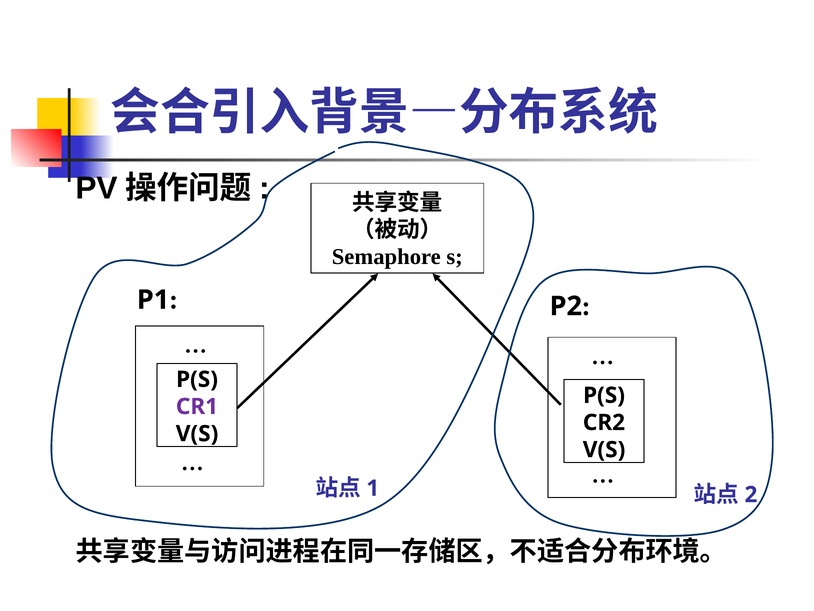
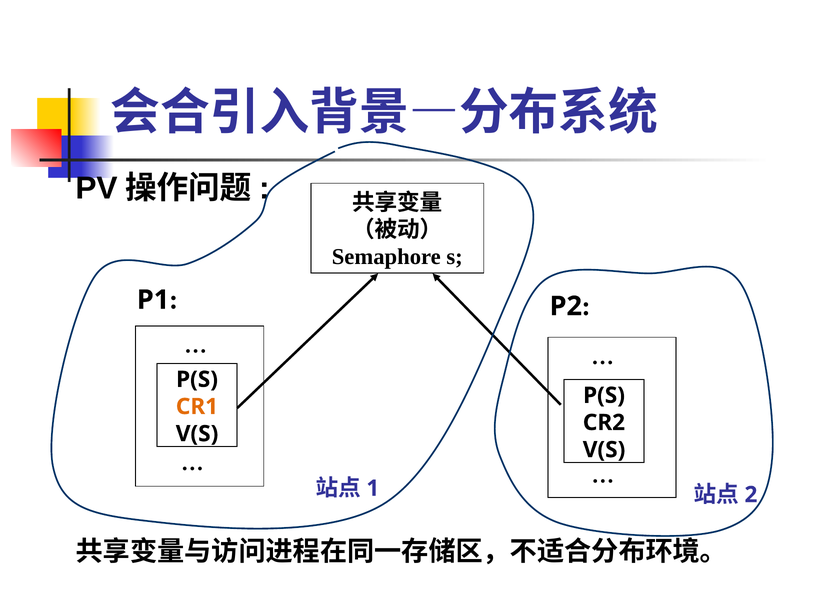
CR1 colour: purple -> orange (197, 406)
